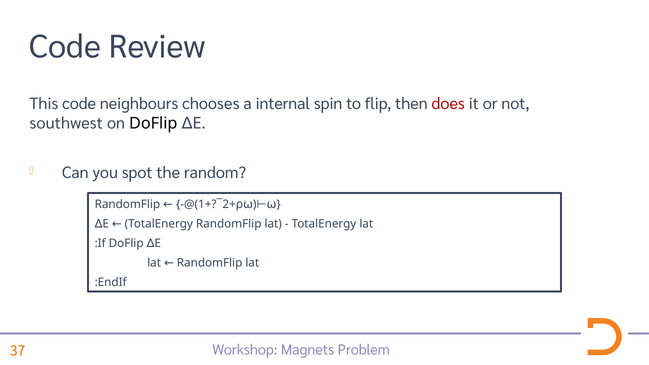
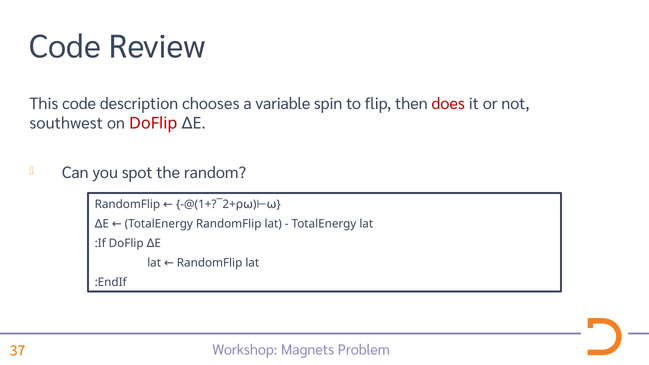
neighbours: neighbours -> description (139, 104)
internal: internal -> variable (283, 104)
DoFlip colour: black -> red (153, 123)
